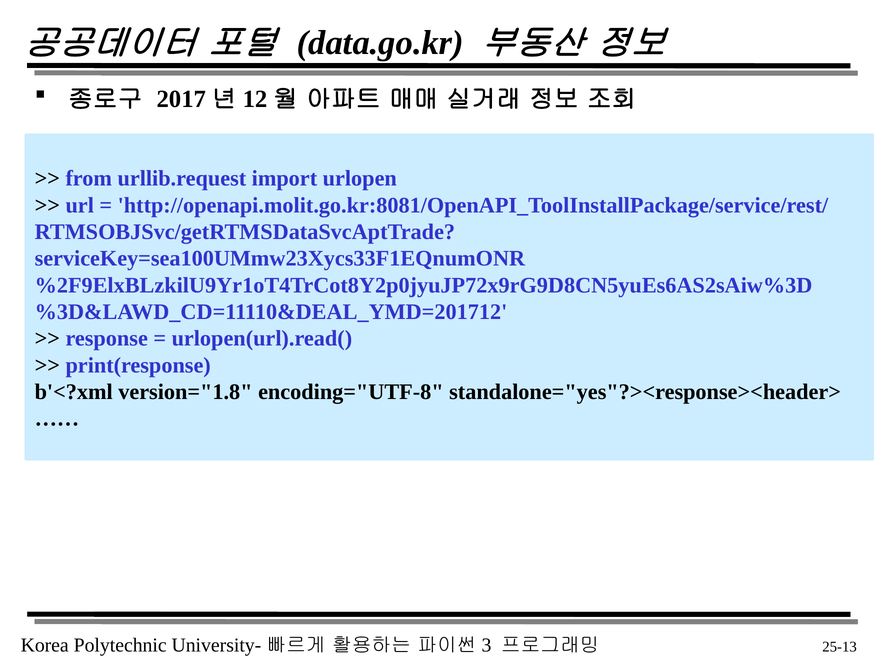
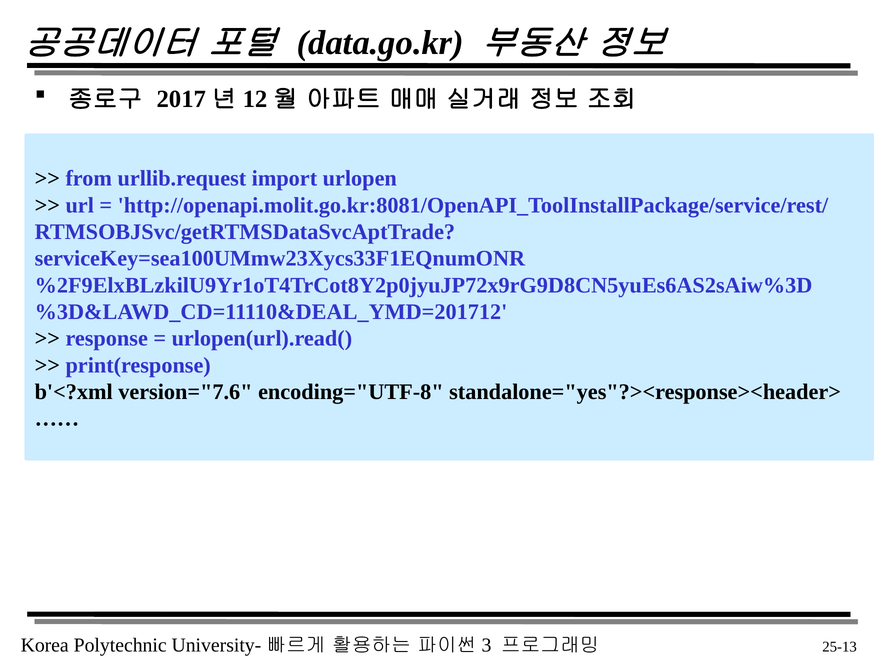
version="1.8: version="1.8 -> version="7.6 (185, 392)
